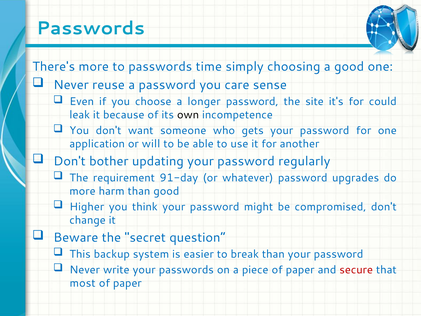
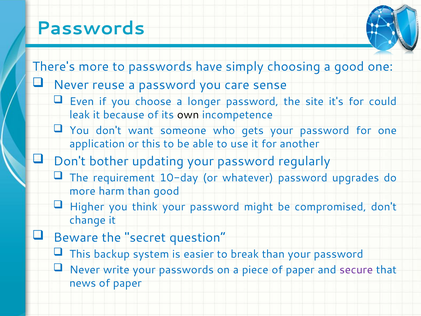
time: time -> have (209, 67)
or will: will -> this (151, 144)
91-day: 91-day -> 10-day (179, 178)
secure colour: red -> purple (356, 270)
most: most -> news (83, 283)
